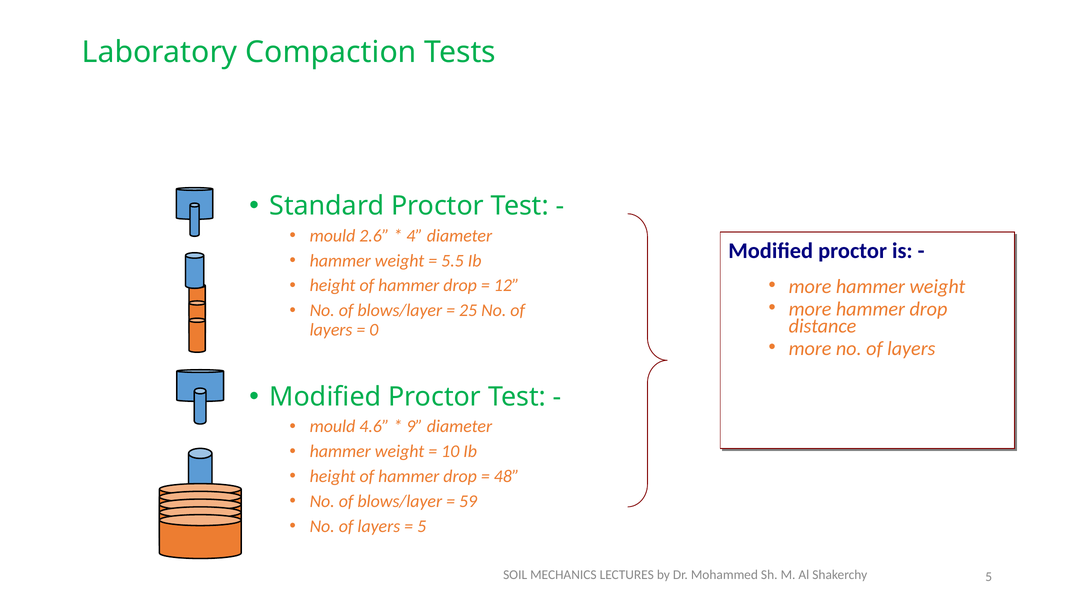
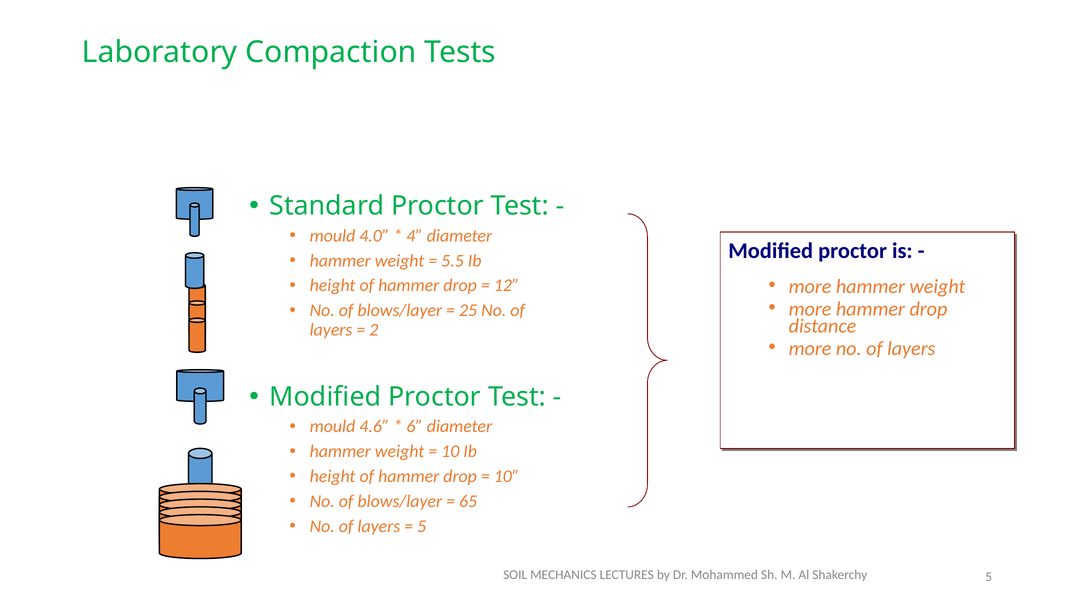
2.6: 2.6 -> 4.0 (374, 236)
0: 0 -> 2 (374, 330)
9: 9 -> 6 (415, 427)
48: 48 -> 10 (507, 476)
59: 59 -> 65 (468, 501)
